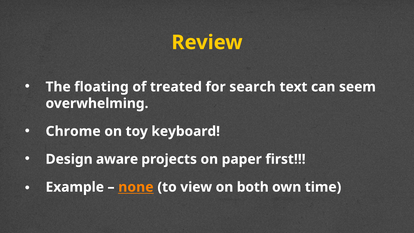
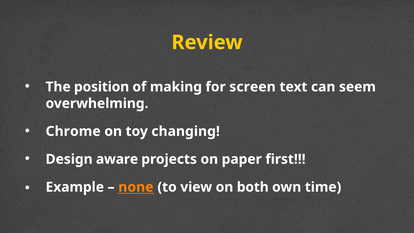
floating: floating -> position (102, 87)
treated: treated -> making (176, 87)
search: search -> screen (253, 87)
keyboard: keyboard -> changing (186, 131)
